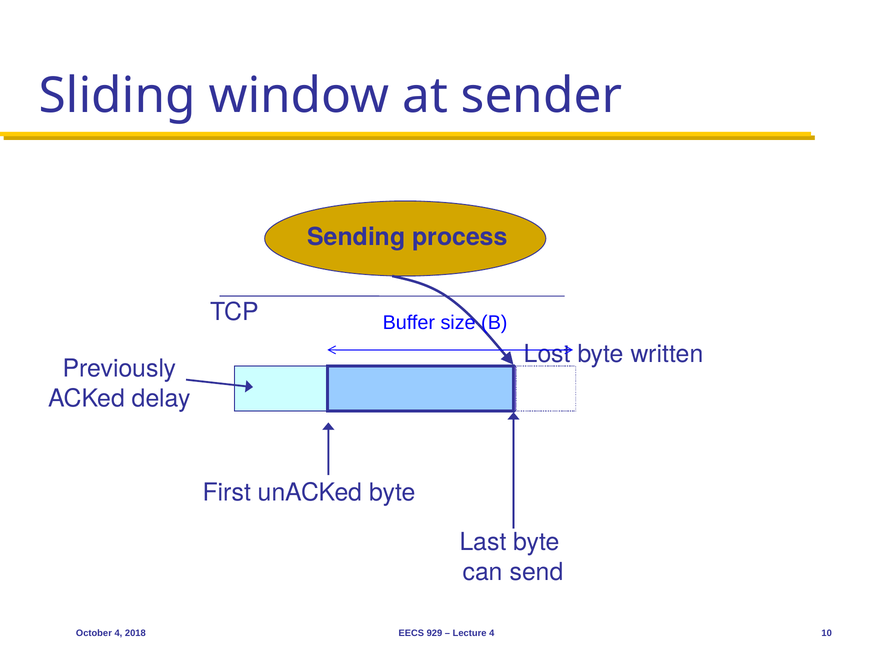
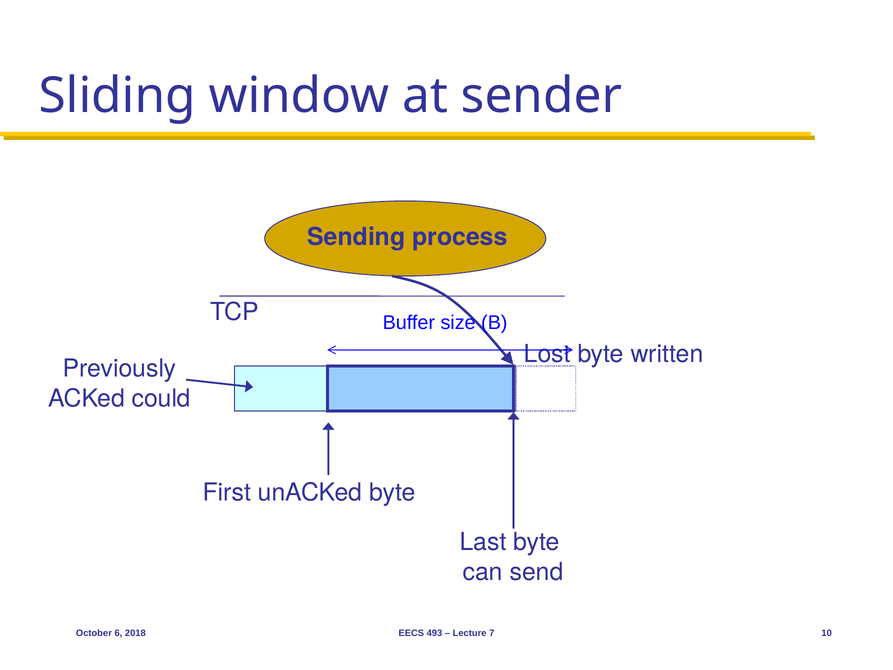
delay: delay -> could (161, 398)
October 4: 4 -> 6 (118, 633)
929: 929 -> 493 (434, 633)
Lecture 4: 4 -> 7 (492, 633)
